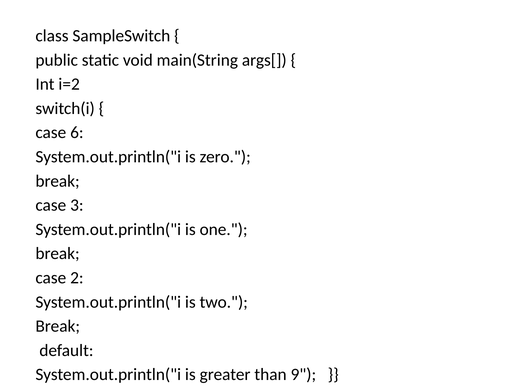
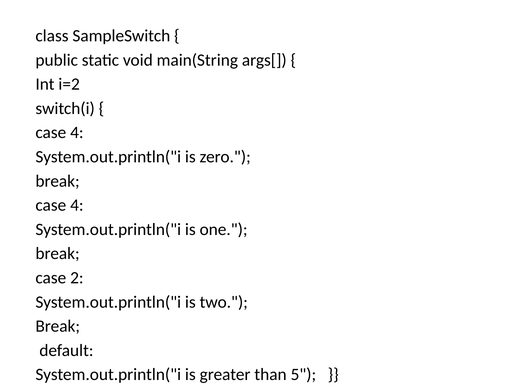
6: 6 -> 4 (77, 133)
3: 3 -> 4 (77, 205)
9: 9 -> 5 (303, 375)
